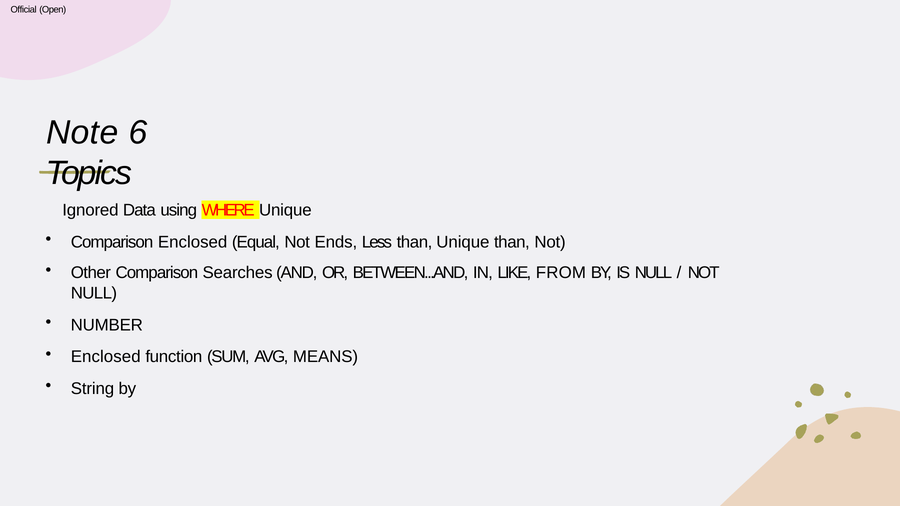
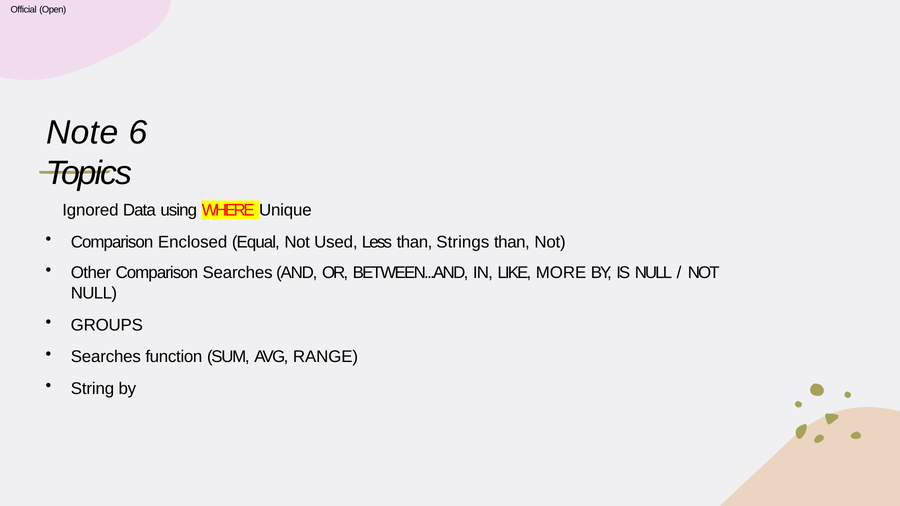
Ends: Ends -> Used (336, 242)
than Unique: Unique -> Strings (463, 242)
FROM: FROM -> MORE (561, 273)
NUMBER: NUMBER -> GROUPS (107, 325)
Enclosed: Enclosed -> Searches (106, 357)
MEANS: MEANS -> RANGE (326, 357)
